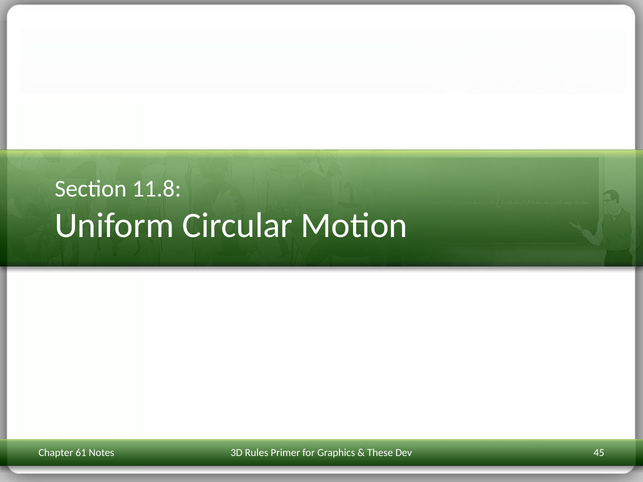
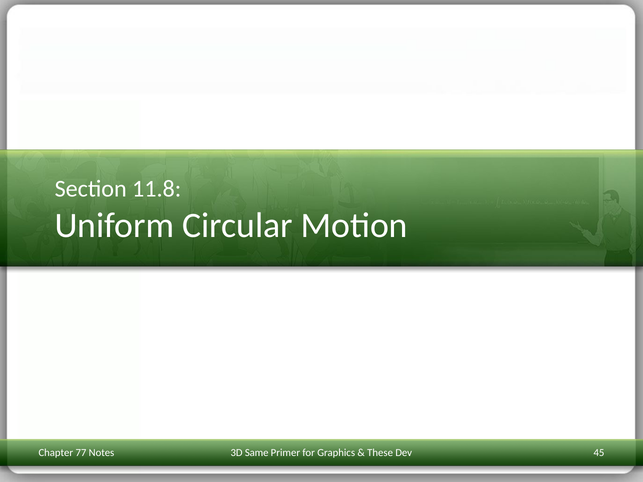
61: 61 -> 77 (81, 453)
Rules: Rules -> Same (257, 453)
